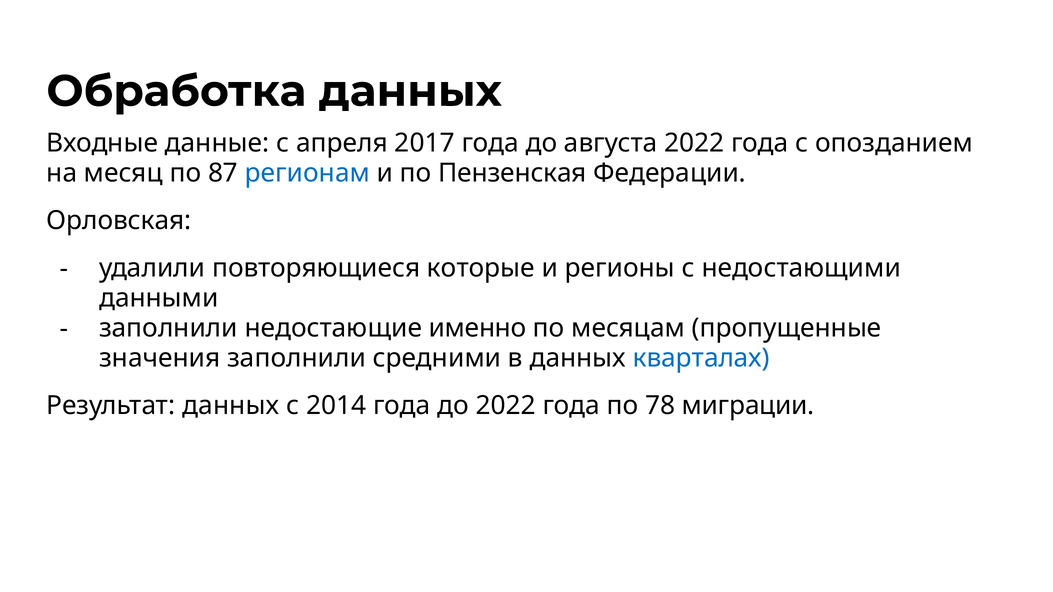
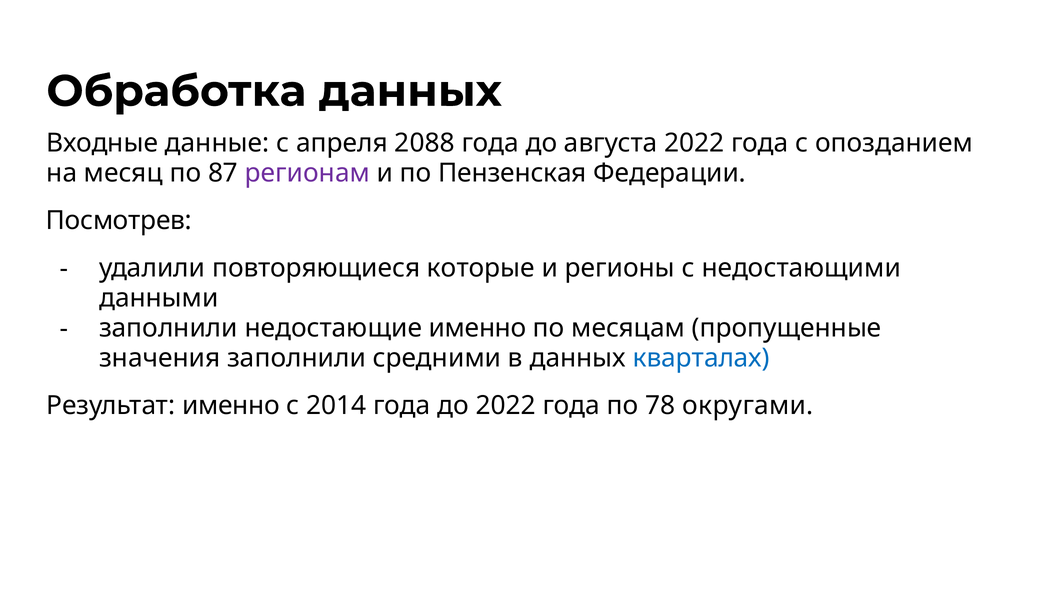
2017: 2017 -> 2088 (425, 143)
регионам colour: blue -> purple (307, 173)
Орловская: Орловская -> Посмотрев (119, 221)
Результат данных: данных -> именно (231, 406)
миграции: миграции -> округами (748, 406)
